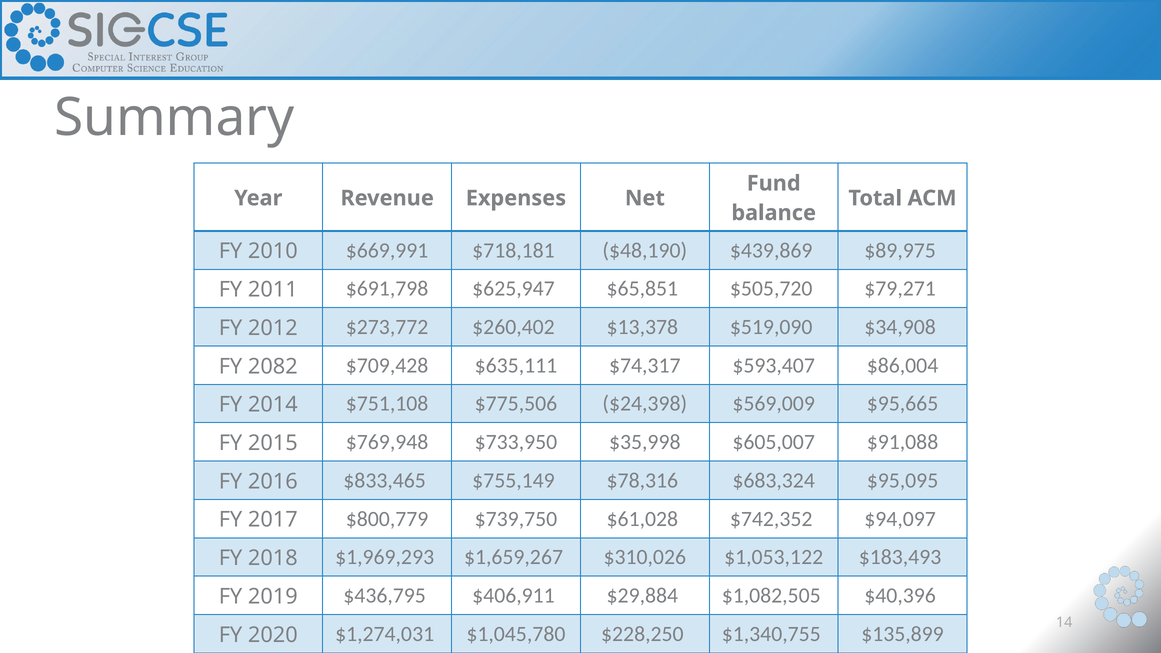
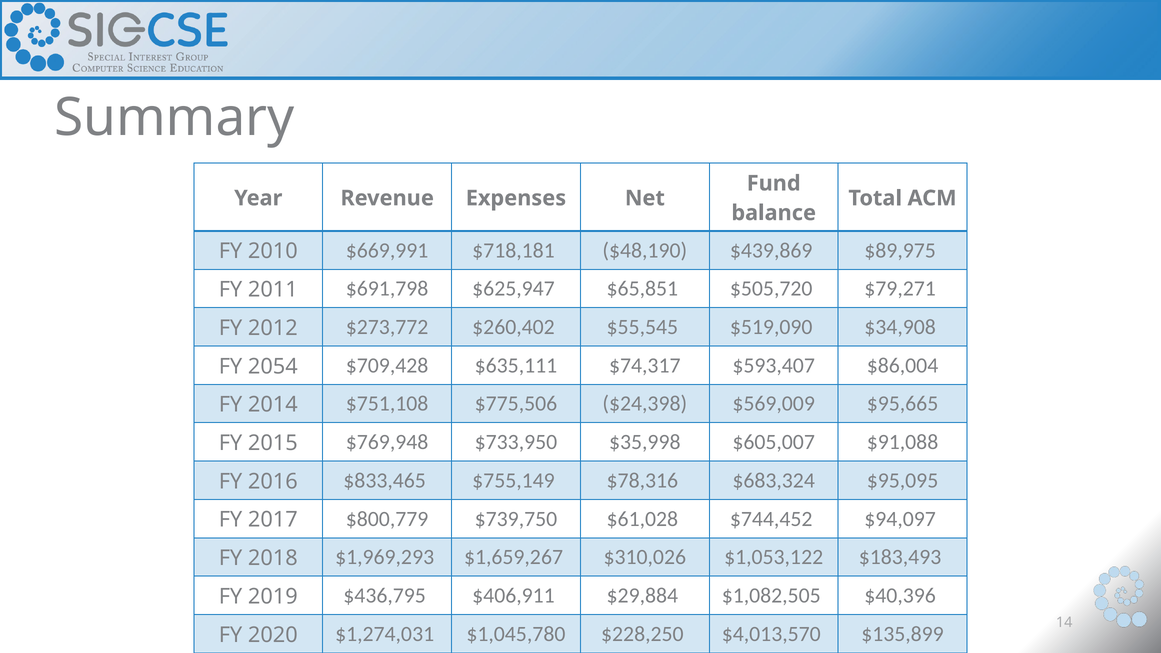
$13,378: $13,378 -> $55,545 (642, 327)
2082: 2082 -> 2054 (273, 366)
$742,352: $742,352 -> $744,452 (771, 519)
$1,340,755: $1,340,755 -> $4,013,570 (771, 634)
